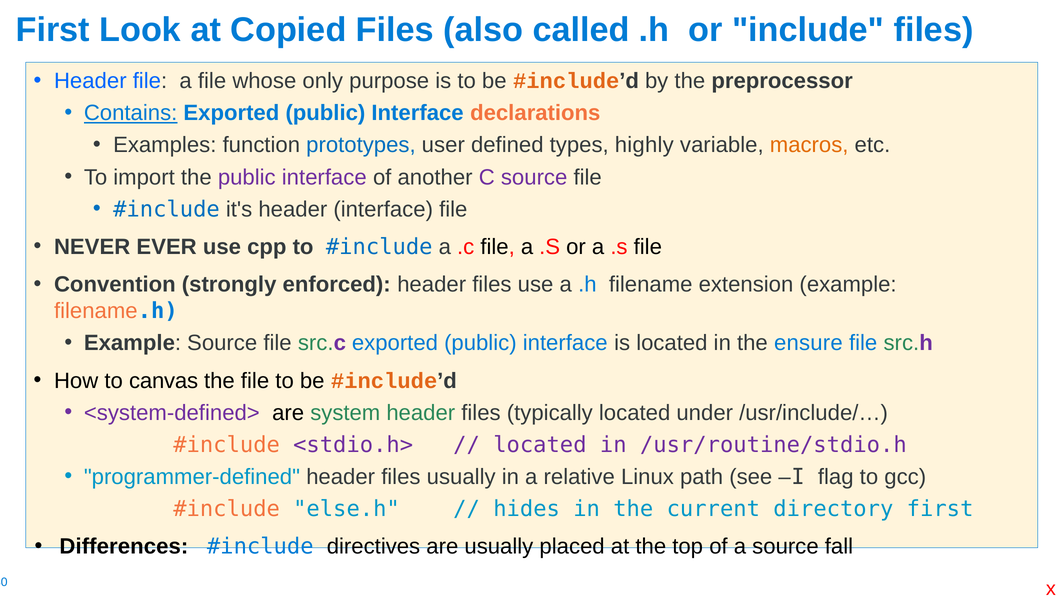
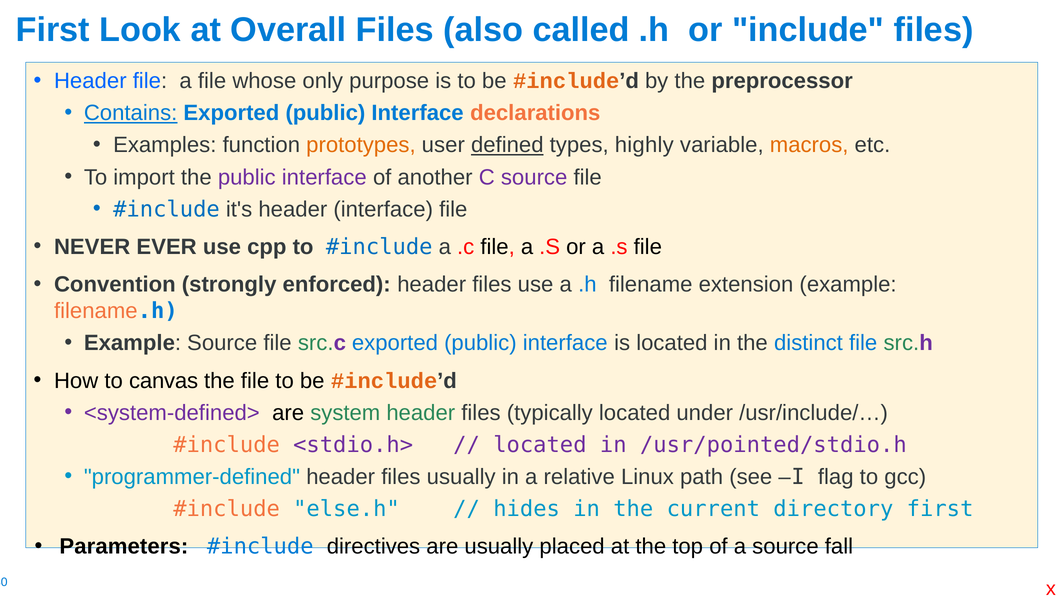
Copied: Copied -> Overall (288, 30)
prototypes colour: blue -> orange (361, 145)
defined underline: none -> present (507, 145)
ensure: ensure -> distinct (808, 343)
/usr/routine/stdio.h: /usr/routine/stdio.h -> /usr/pointed/stdio.h (773, 445)
Differences: Differences -> Parameters (124, 546)
